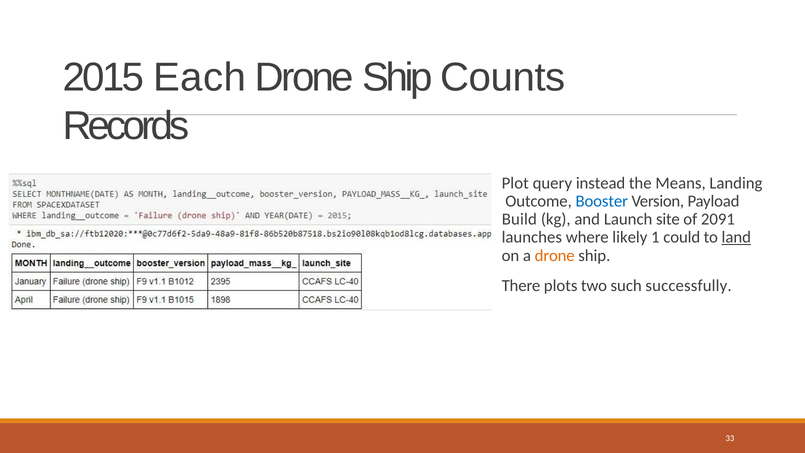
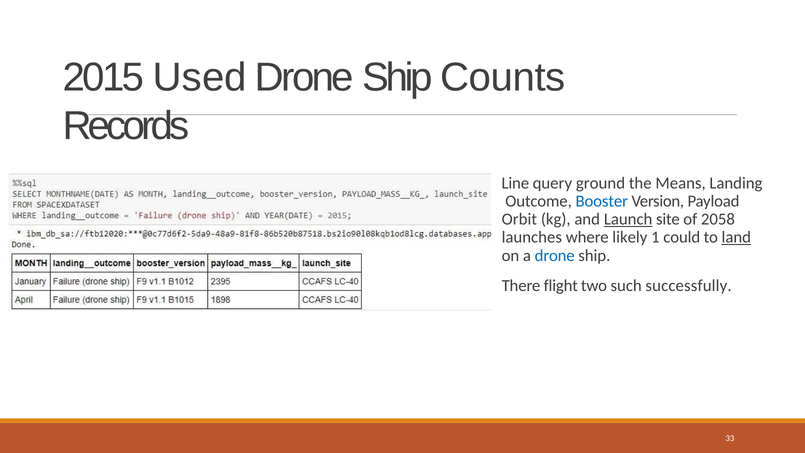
Each: Each -> Used (200, 77)
Plot: Plot -> Line (515, 183)
instead: instead -> ground (600, 183)
Build: Build -> Orbit (519, 219)
Launch underline: none -> present (628, 219)
2091: 2091 -> 2058 (718, 219)
drone colour: orange -> blue (555, 255)
plots: plots -> flight (561, 286)
